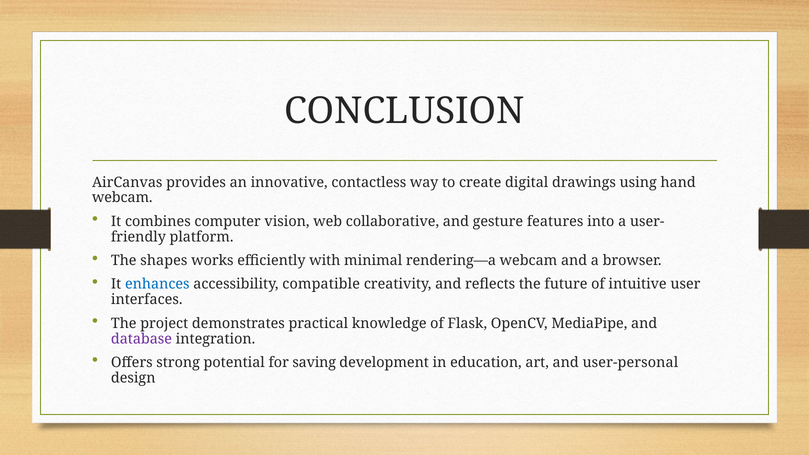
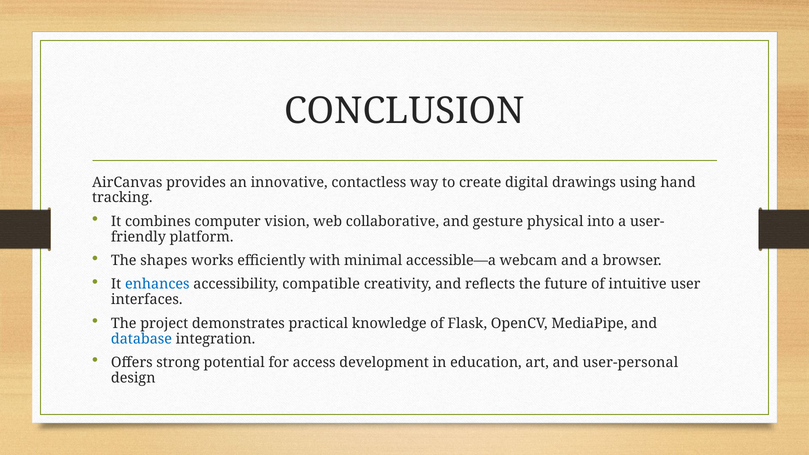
webcam: webcam -> tracking (122, 198)
features: features -> physical (555, 221)
rendering—a: rendering—a -> accessible—a (451, 261)
database colour: purple -> blue (141, 339)
saving: saving -> access (314, 362)
